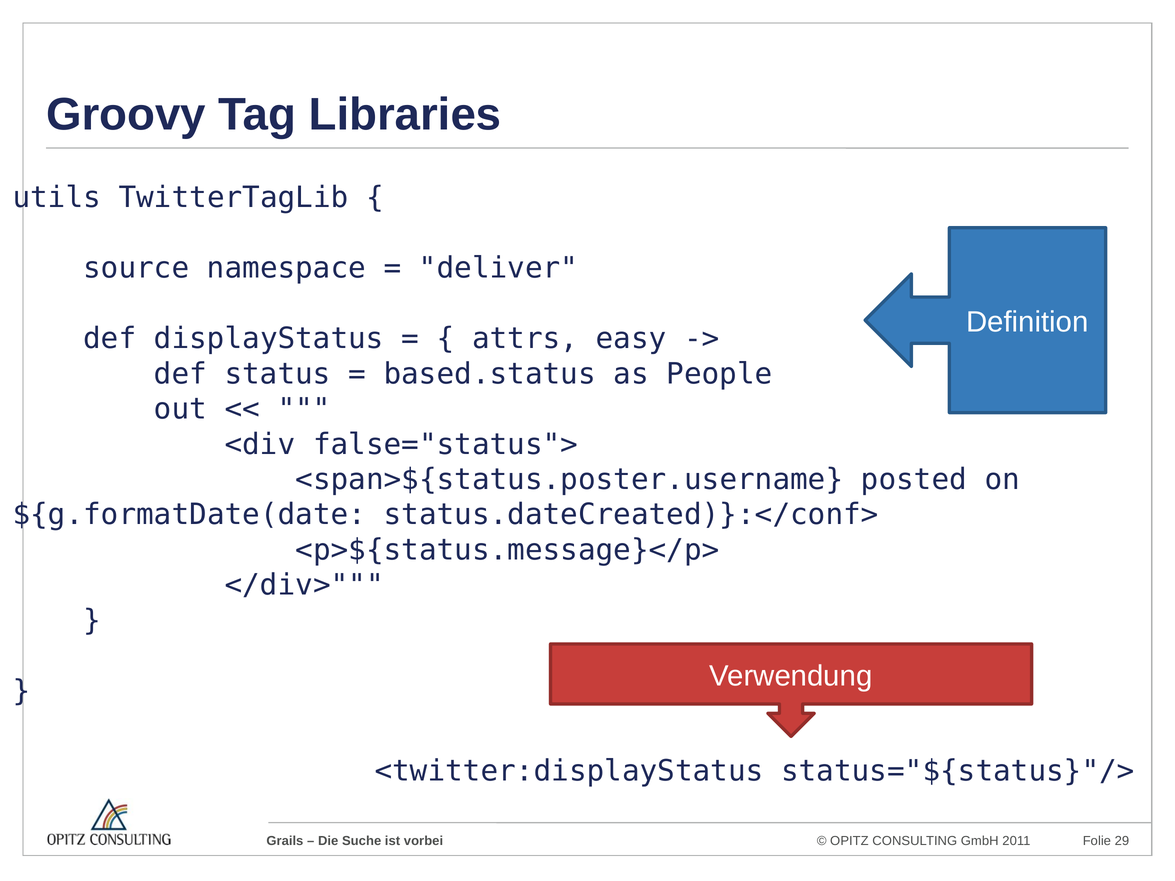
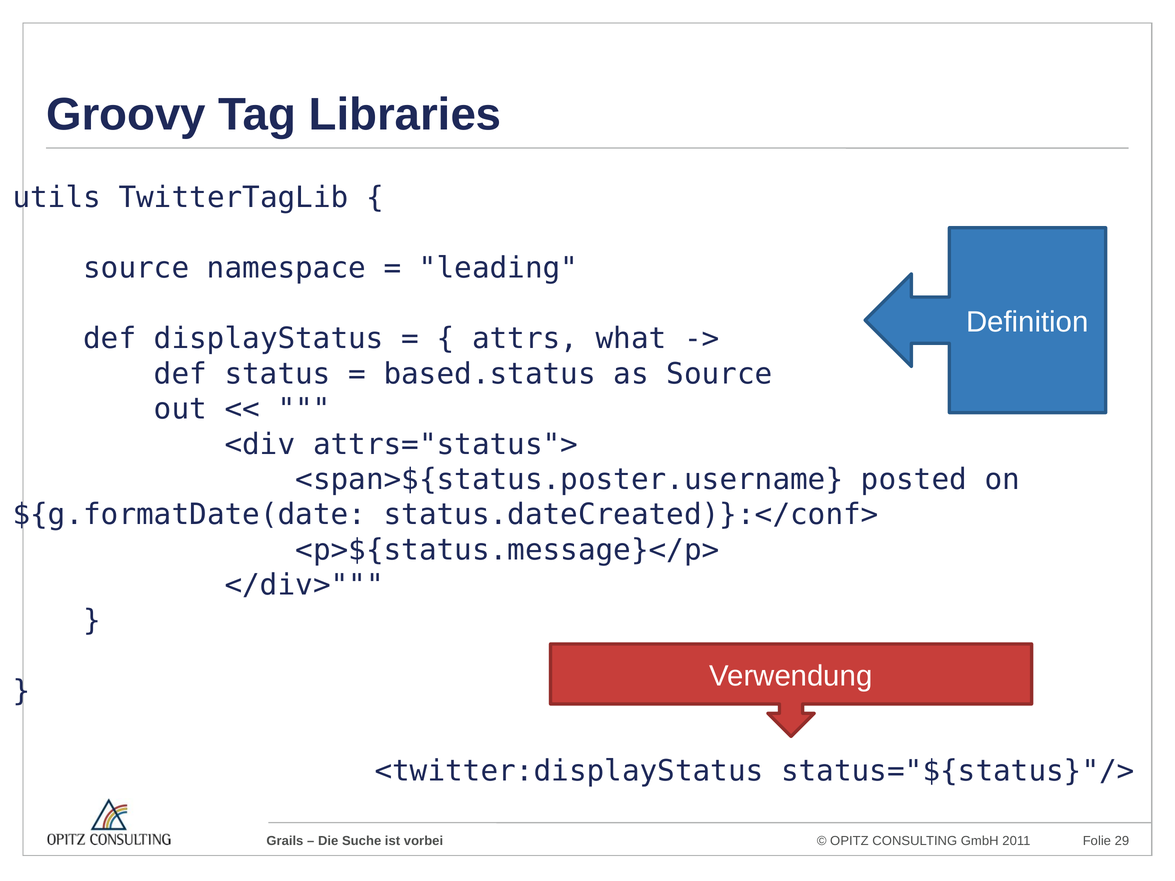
deliver: deliver -> leading (499, 268)
easy: easy -> what (631, 339)
as People: People -> Source (719, 374)
false="status">: false="status"> -> attrs="status"> (446, 444)
